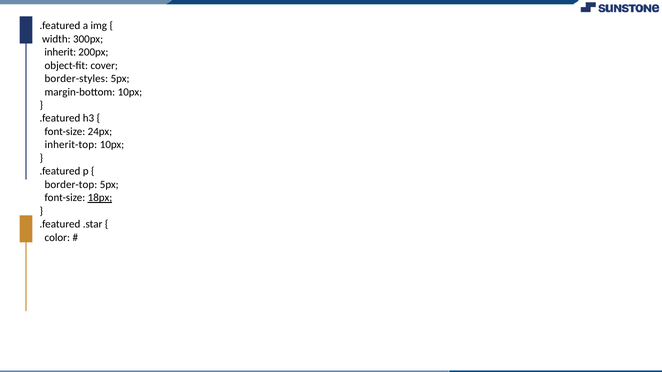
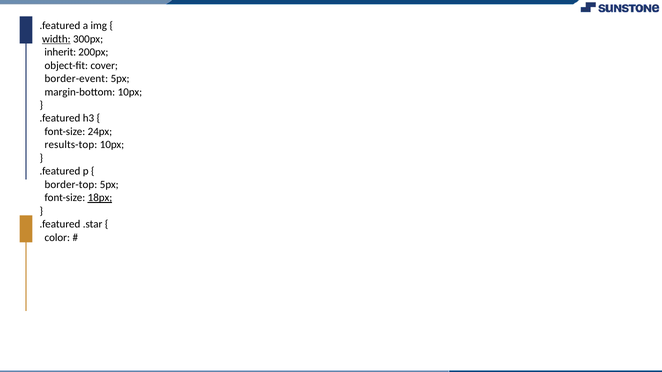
width underline: none -> present (56, 39)
border-styles: border-styles -> border-event (76, 79)
inherit-top: inherit-top -> results-top (71, 145)
